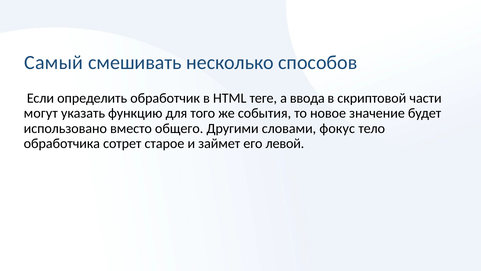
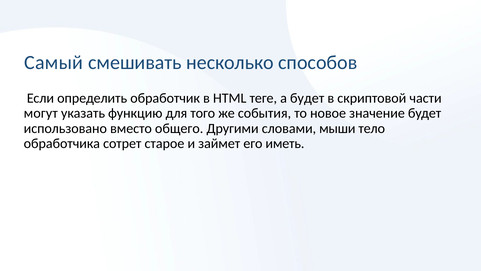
а ввода: ввода -> будет (307, 98)
фокус: фокус -> мыши (337, 128)
левой: левой -> иметь (285, 143)
